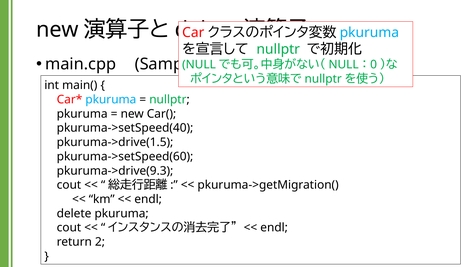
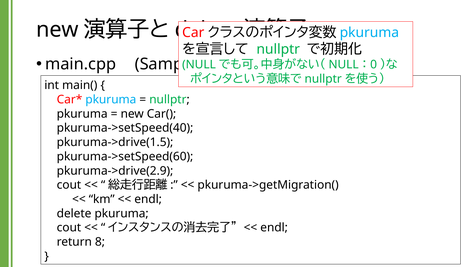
pkuruma->drive(9.3: pkuruma->drive(9.3 -> pkuruma->drive(2.9 (115, 171)
2: 2 -> 8 (100, 242)
